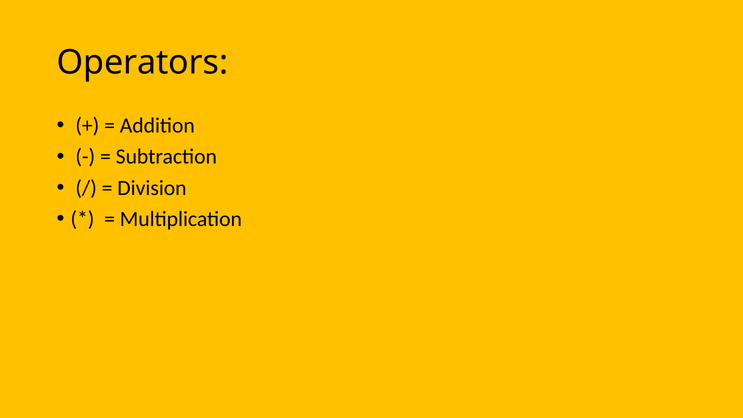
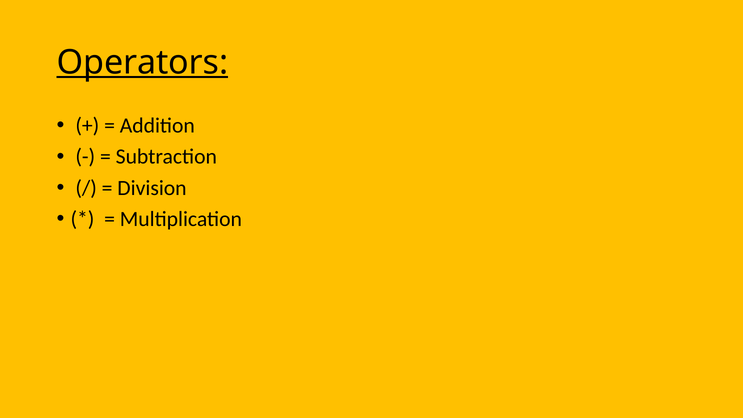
Operators underline: none -> present (142, 62)
